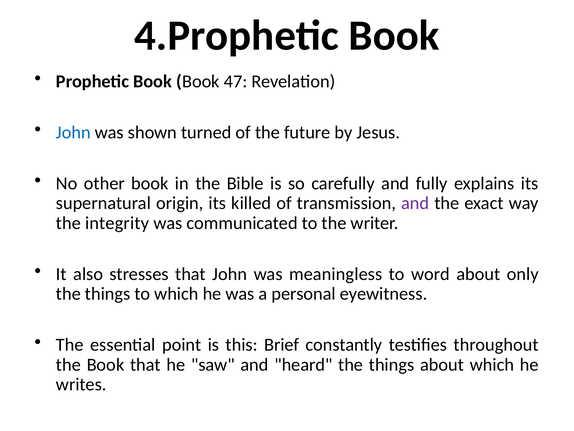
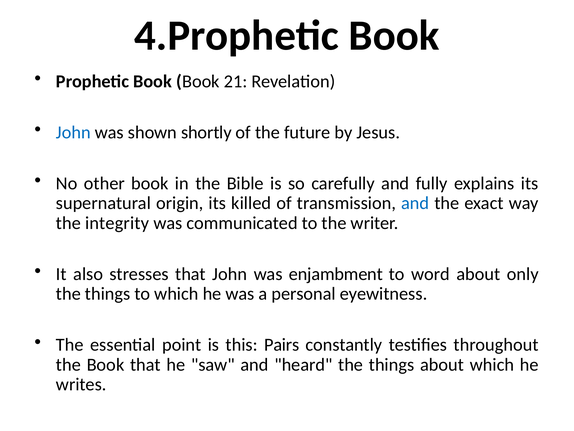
47: 47 -> 21 (236, 81)
turned: turned -> shortly (206, 132)
and colour: purple -> blue (415, 203)
meaningless: meaningless -> enjambment (336, 274)
Brief: Brief -> Pairs (282, 344)
